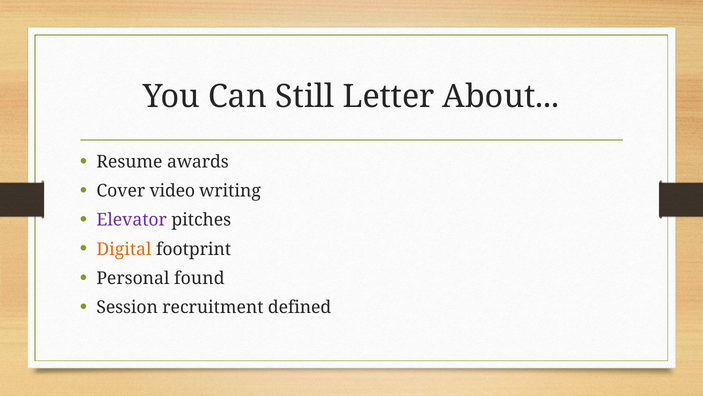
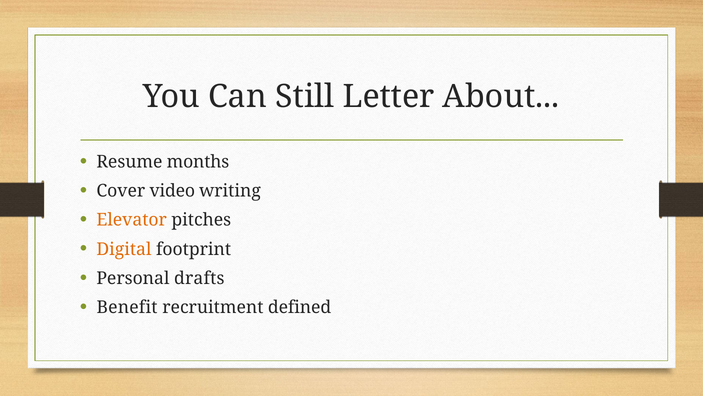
awards: awards -> months (198, 162)
Elevator colour: purple -> orange (132, 220)
found: found -> drafts (199, 278)
Session: Session -> Benefit (127, 307)
